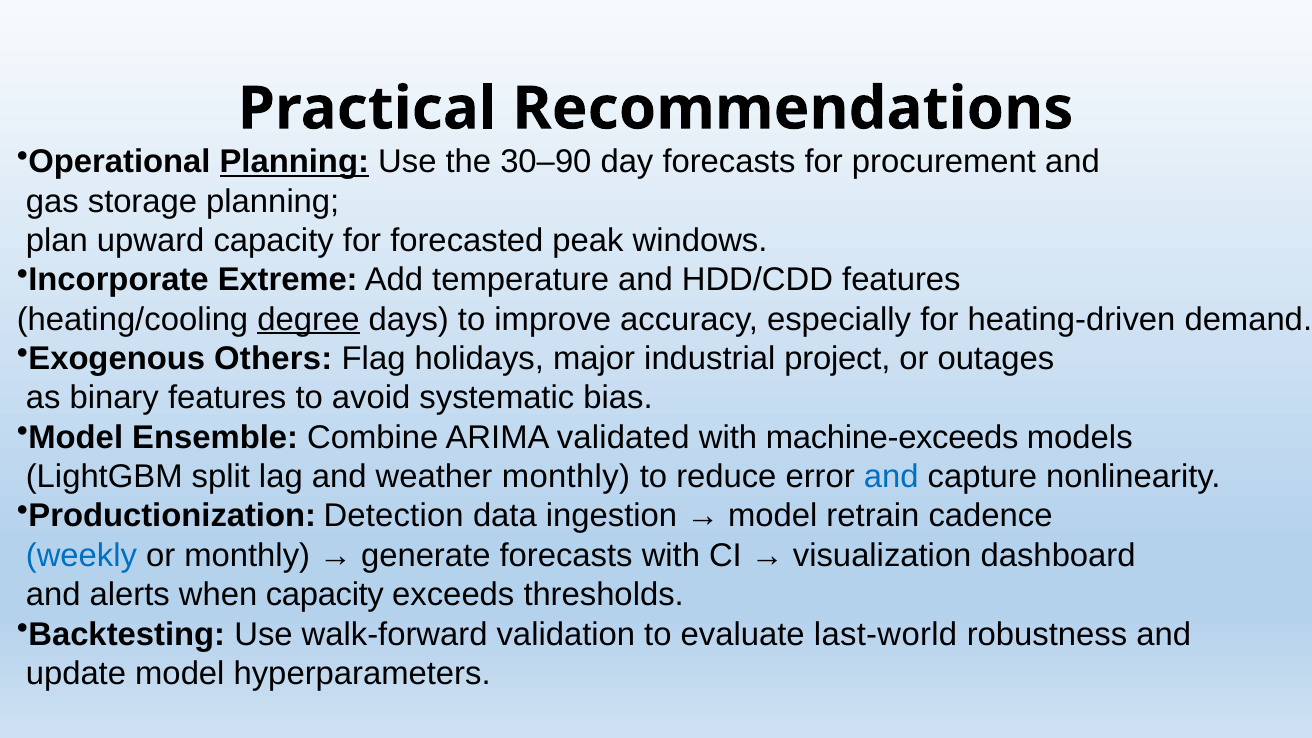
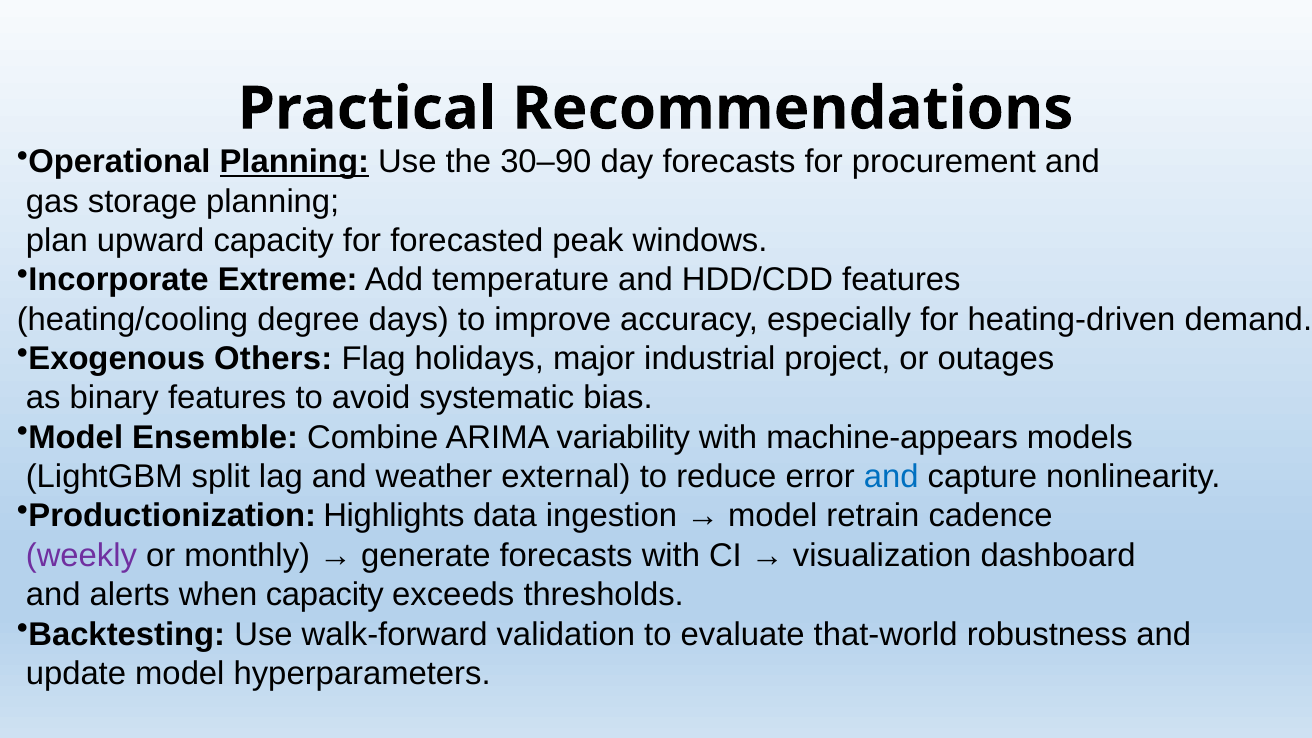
degree underline: present -> none (308, 319)
validated: validated -> variability (623, 437)
machine-exceeds: machine-exceeds -> machine-appears (892, 437)
weather monthly: monthly -> external (566, 477)
Detection: Detection -> Highlights (394, 516)
weekly colour: blue -> purple (81, 555)
last-world: last-world -> that-world (886, 634)
